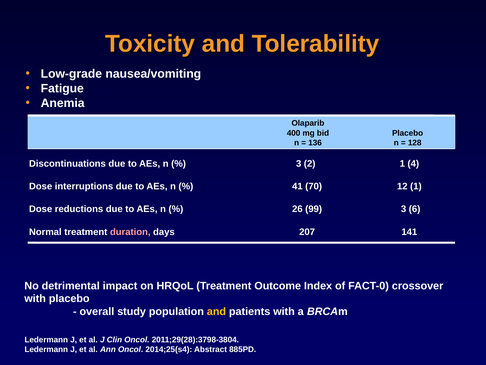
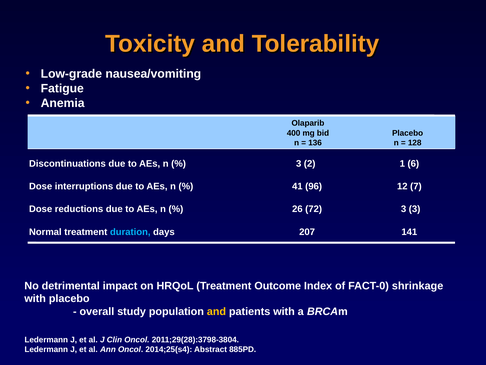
4: 4 -> 6 (413, 164)
70: 70 -> 96 (314, 186)
12 1: 1 -> 7 (416, 186)
99: 99 -> 72 (314, 209)
3 6: 6 -> 3 (415, 209)
duration colour: pink -> light blue (130, 232)
crossover: crossover -> shrinkage (418, 285)
